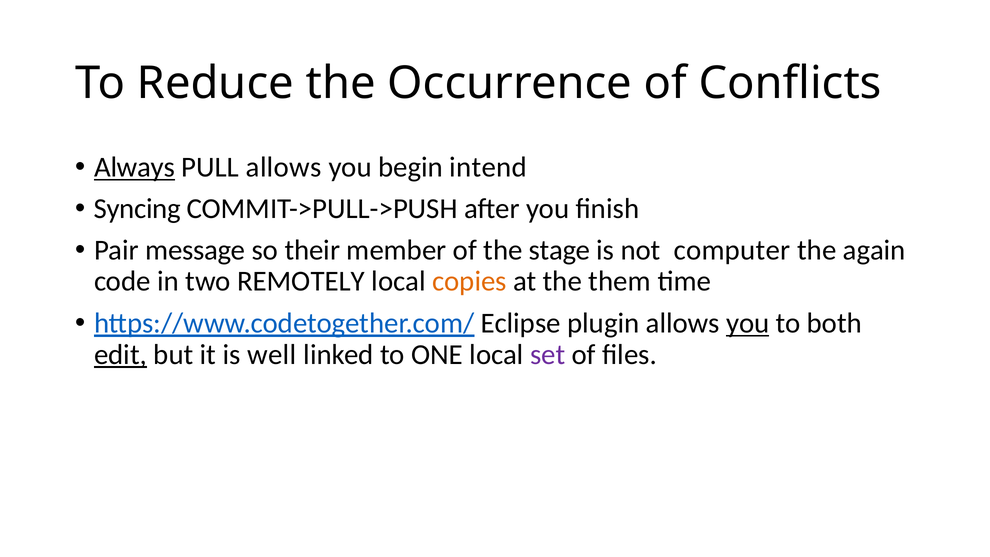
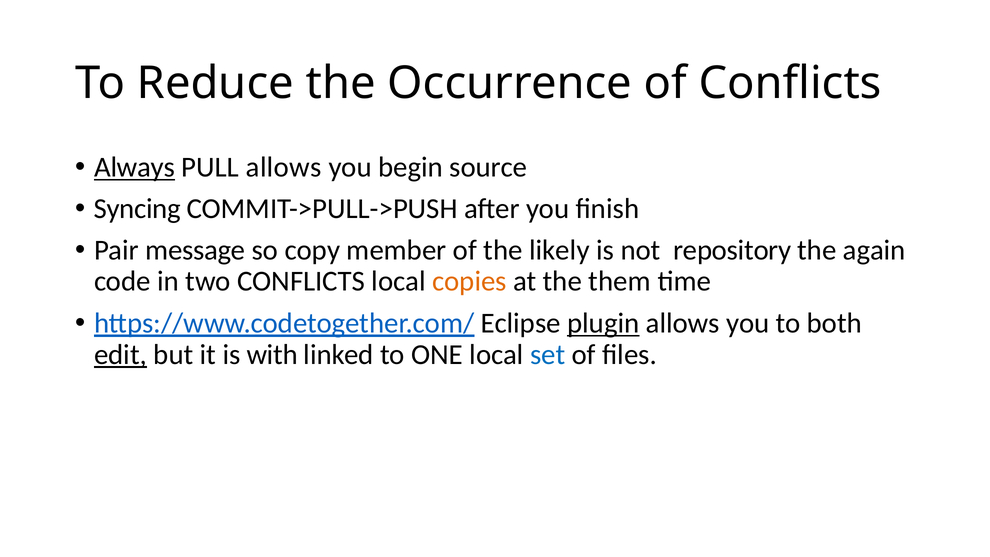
intend: intend -> source (488, 167)
their: their -> copy (312, 250)
stage: stage -> likely (559, 250)
computer: computer -> repository (732, 250)
two REMOTELY: REMOTELY -> CONFLICTS (301, 281)
plugin underline: none -> present (603, 323)
you underline: present -> none (748, 323)
well: well -> with (272, 355)
set colour: purple -> blue (548, 355)
